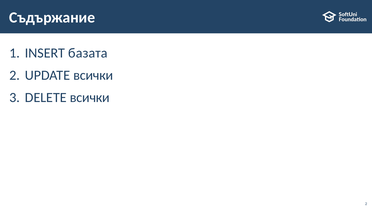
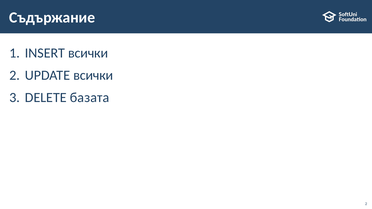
INSERT базата: базата -> всички (88, 53)
DELETE всички: всички -> базата (90, 98)
